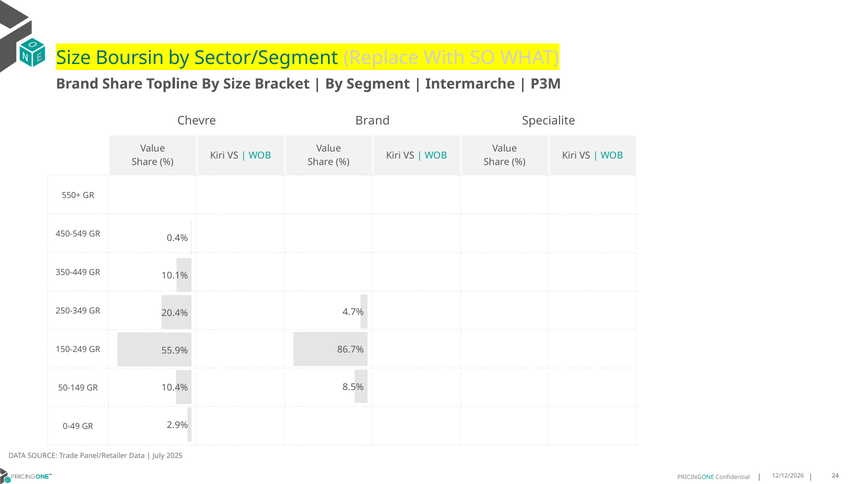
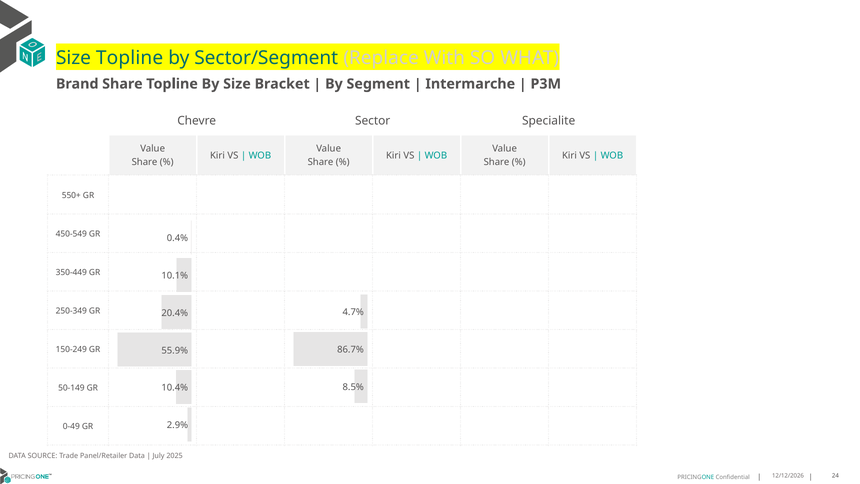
Size Boursin: Boursin -> Topline (130, 58)
Chevre Brand: Brand -> Sector (373, 121)
